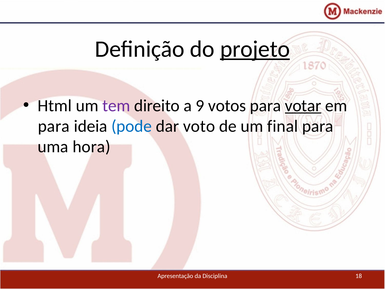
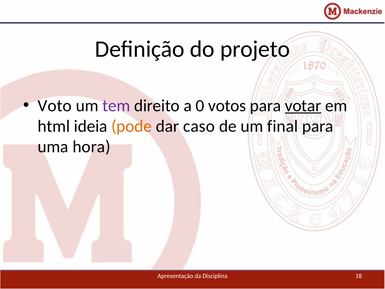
projeto underline: present -> none (255, 49)
Html: Html -> Voto (55, 106)
9: 9 -> 0 (200, 106)
para: para -> html (54, 126)
pode colour: blue -> orange (132, 126)
voto: voto -> caso (199, 126)
